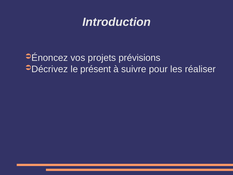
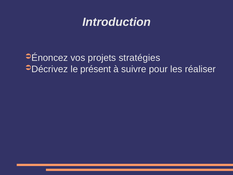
prévisions: prévisions -> stratégies (139, 58)
